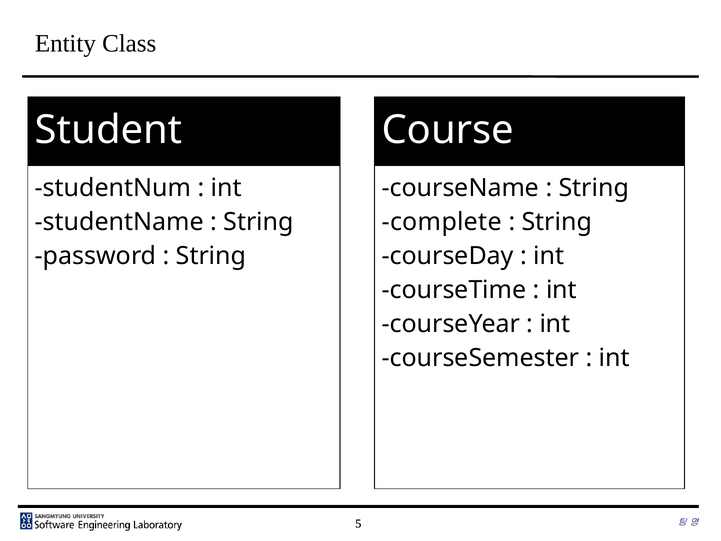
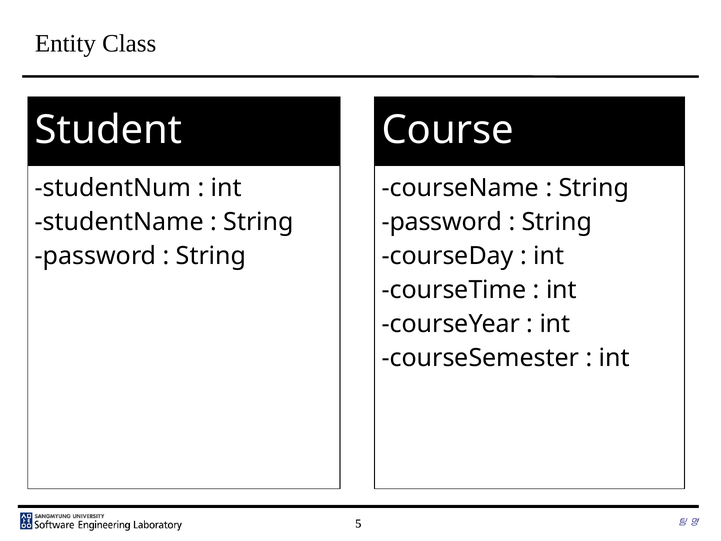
complete: complete -> password (442, 222)
